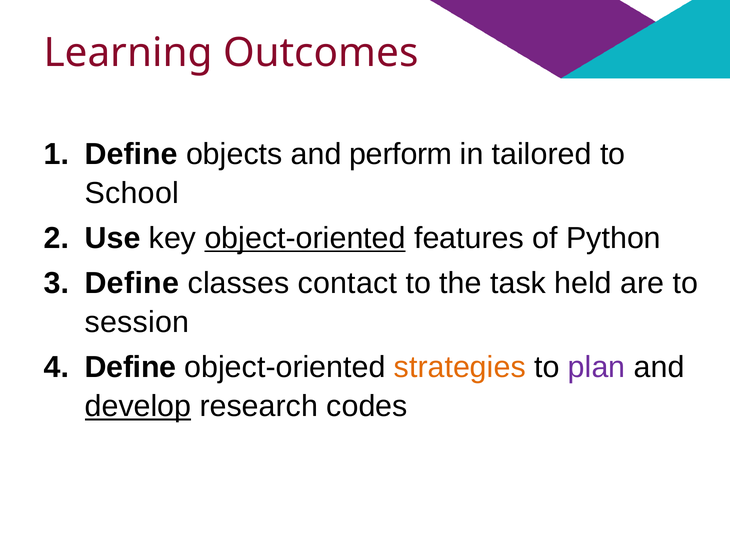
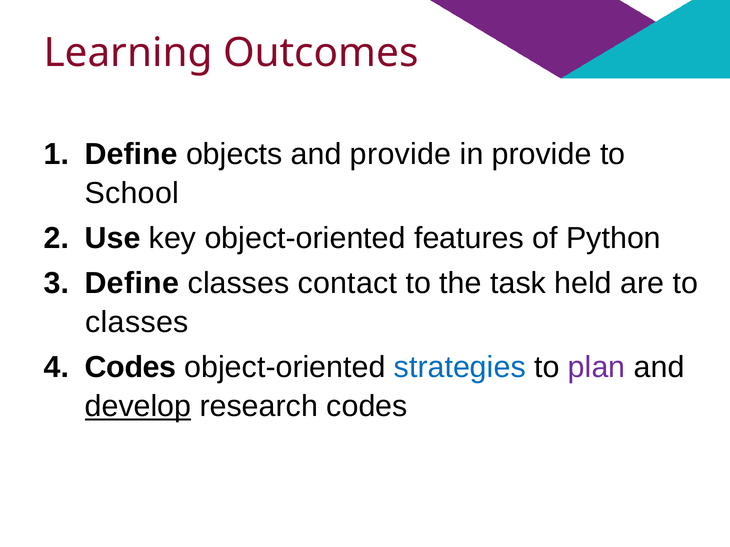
and perform: perform -> provide (401, 154)
in tailored: tailored -> provide (542, 154)
object-oriented underline: present -> none (305, 238)
session: session -> classes (137, 323)
Define: Define -> Codes (131, 368)
strategies colour: orange -> blue (460, 368)
